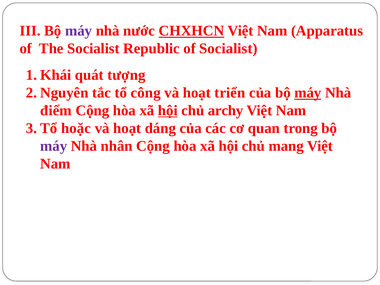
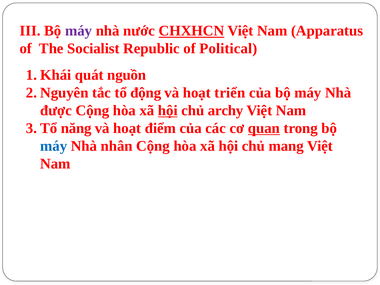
of Socialist: Socialist -> Political (228, 49)
tượng: tượng -> nguồn (127, 75)
công: công -> động (146, 93)
máy underline: present -> none (308, 93)
điểm: điểm -> được (56, 111)
hoặc: hoặc -> năng (76, 128)
dáng: dáng -> điểm (160, 128)
quan underline: none -> present (264, 128)
máy colour: purple -> blue (54, 146)
